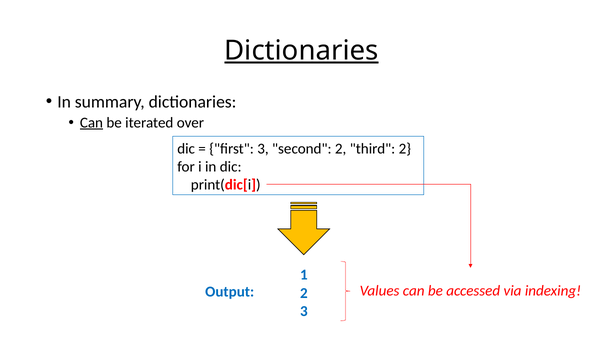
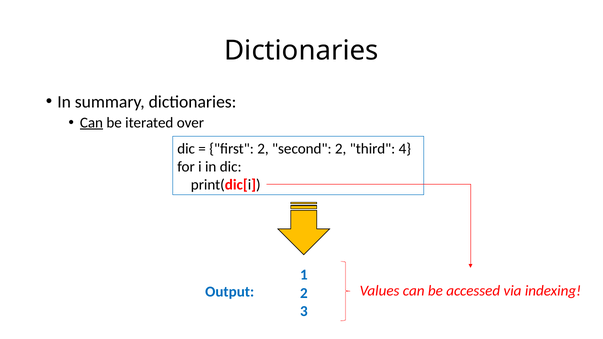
Dictionaries underline: present -> none (301, 51)
first 3: 3 -> 2 (263, 149)
third 2: 2 -> 4 (405, 149)
